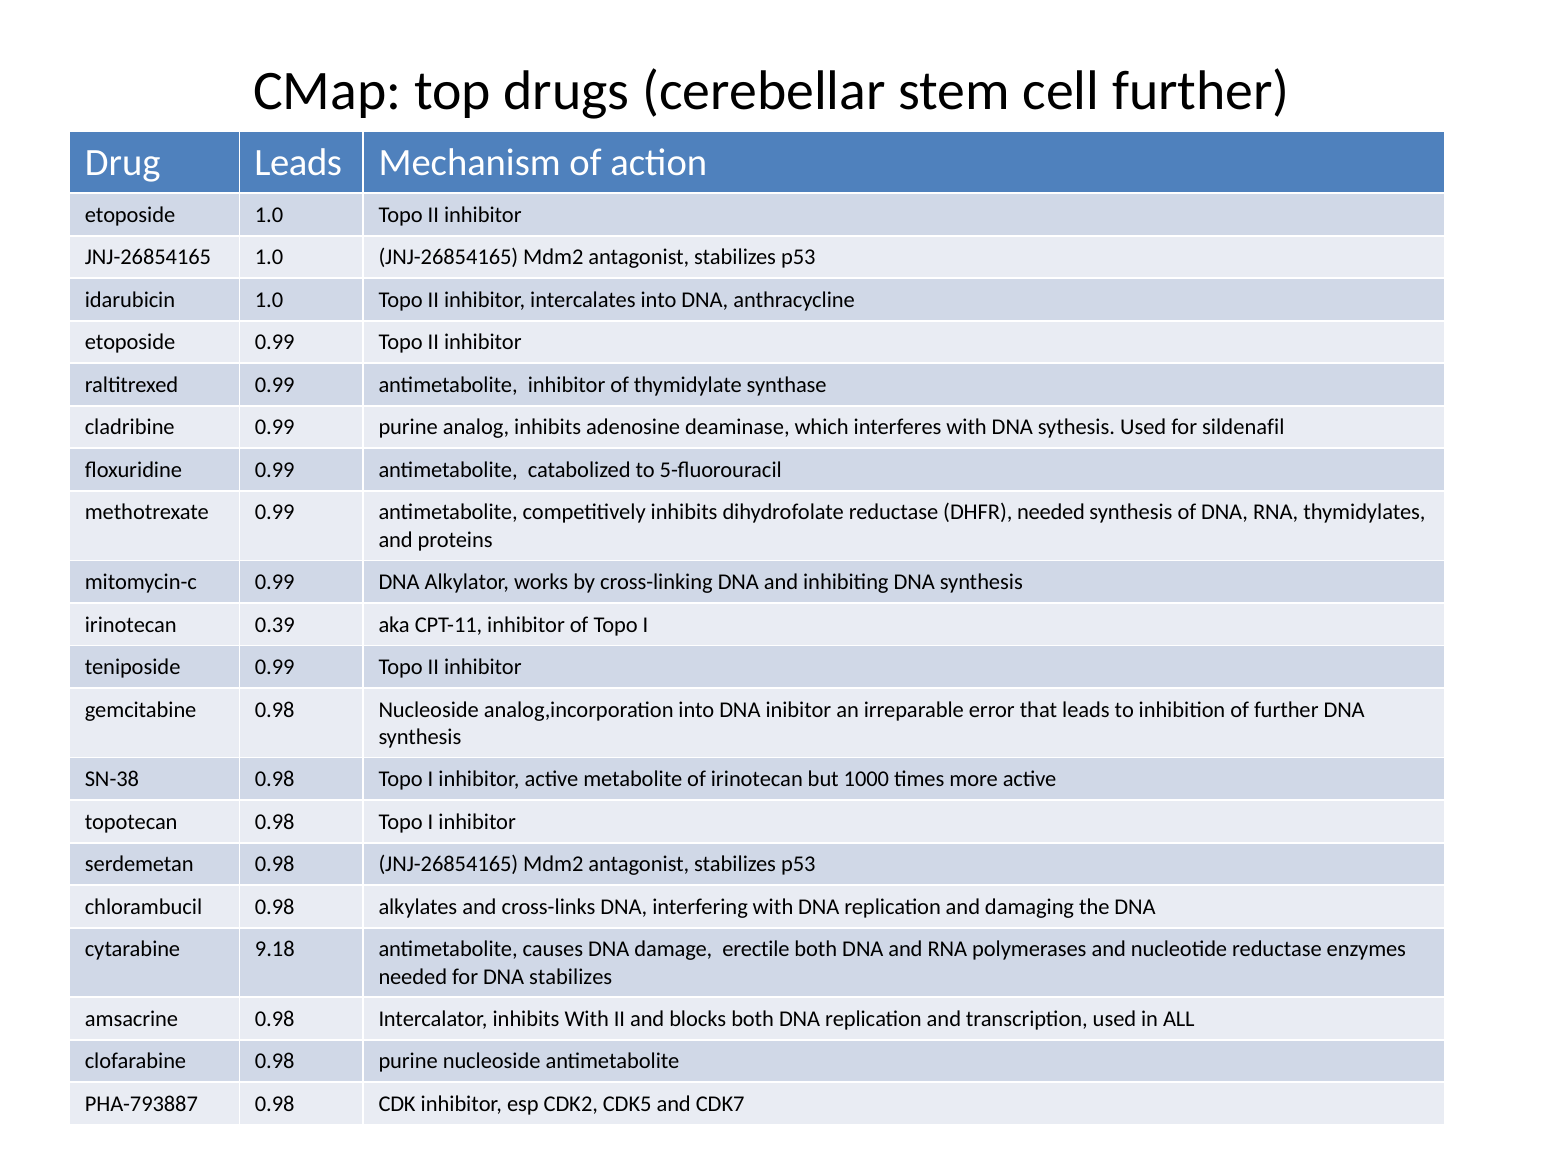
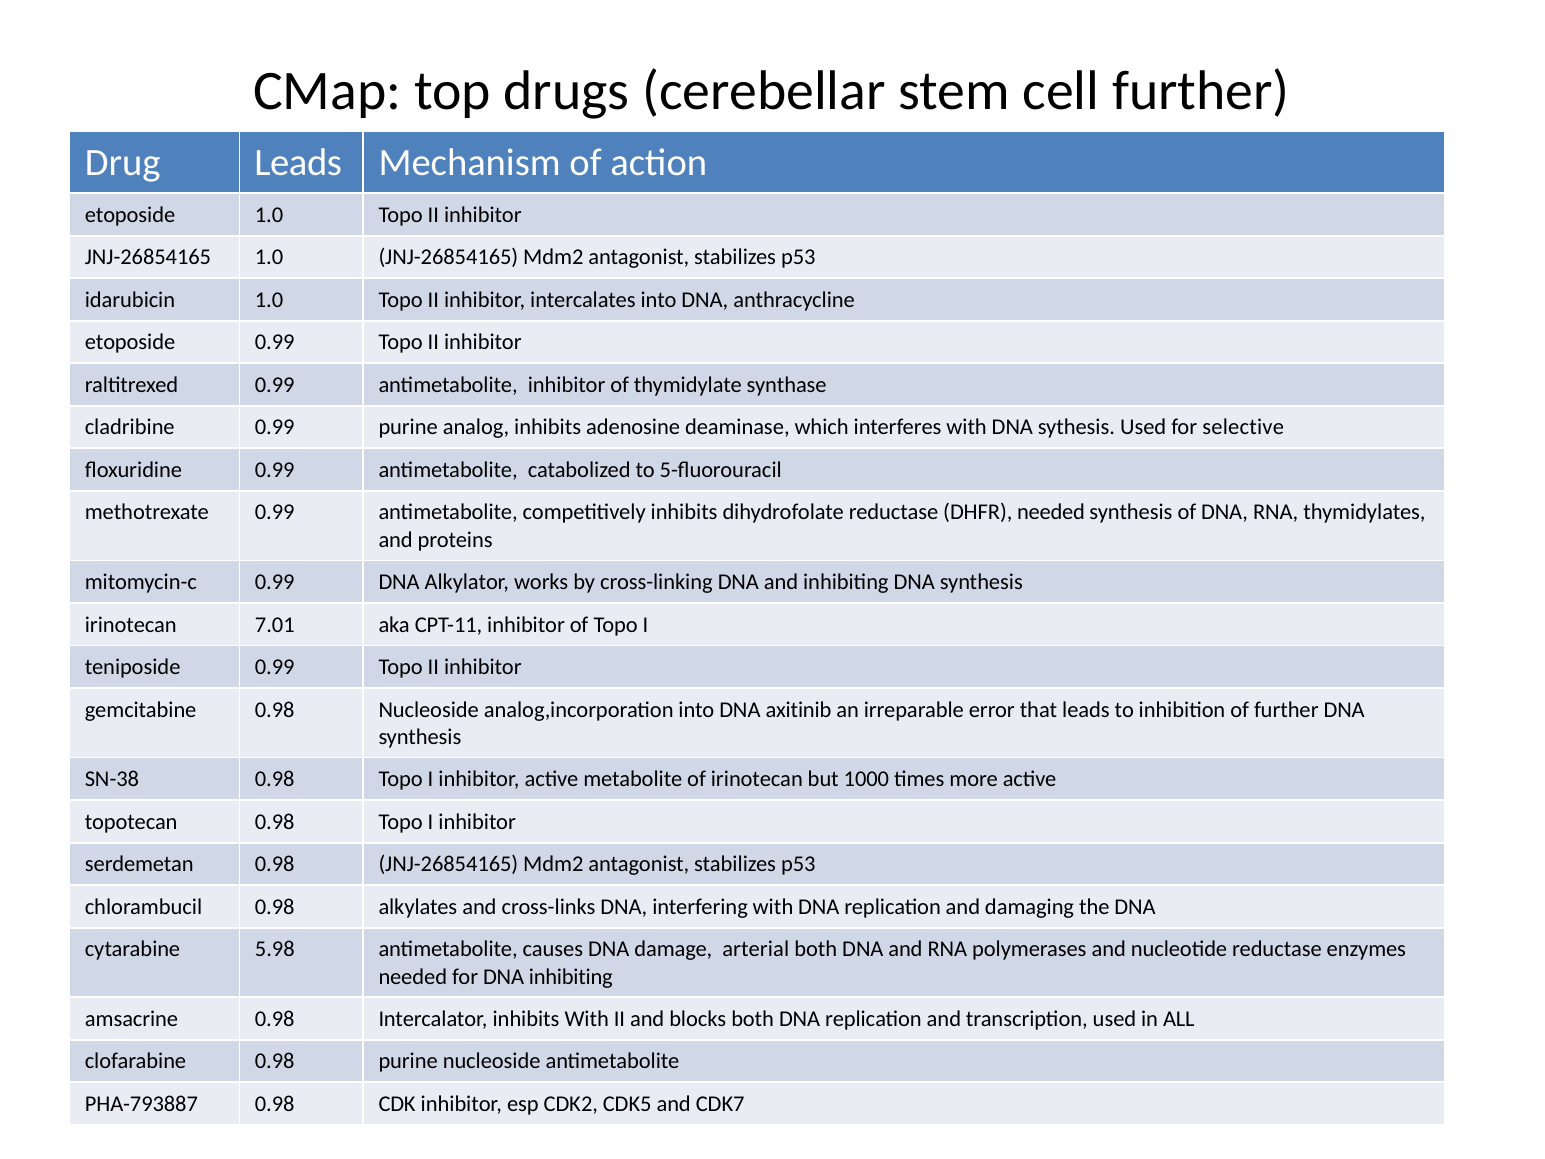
sildenafil: sildenafil -> selective (1243, 427)
0.39: 0.39 -> 7.01 (275, 625)
inibitor: inibitor -> axitinib (798, 710)
9.18: 9.18 -> 5.98 (275, 949)
erectile: erectile -> arterial (756, 949)
DNA stabilizes: stabilizes -> inhibiting (571, 976)
